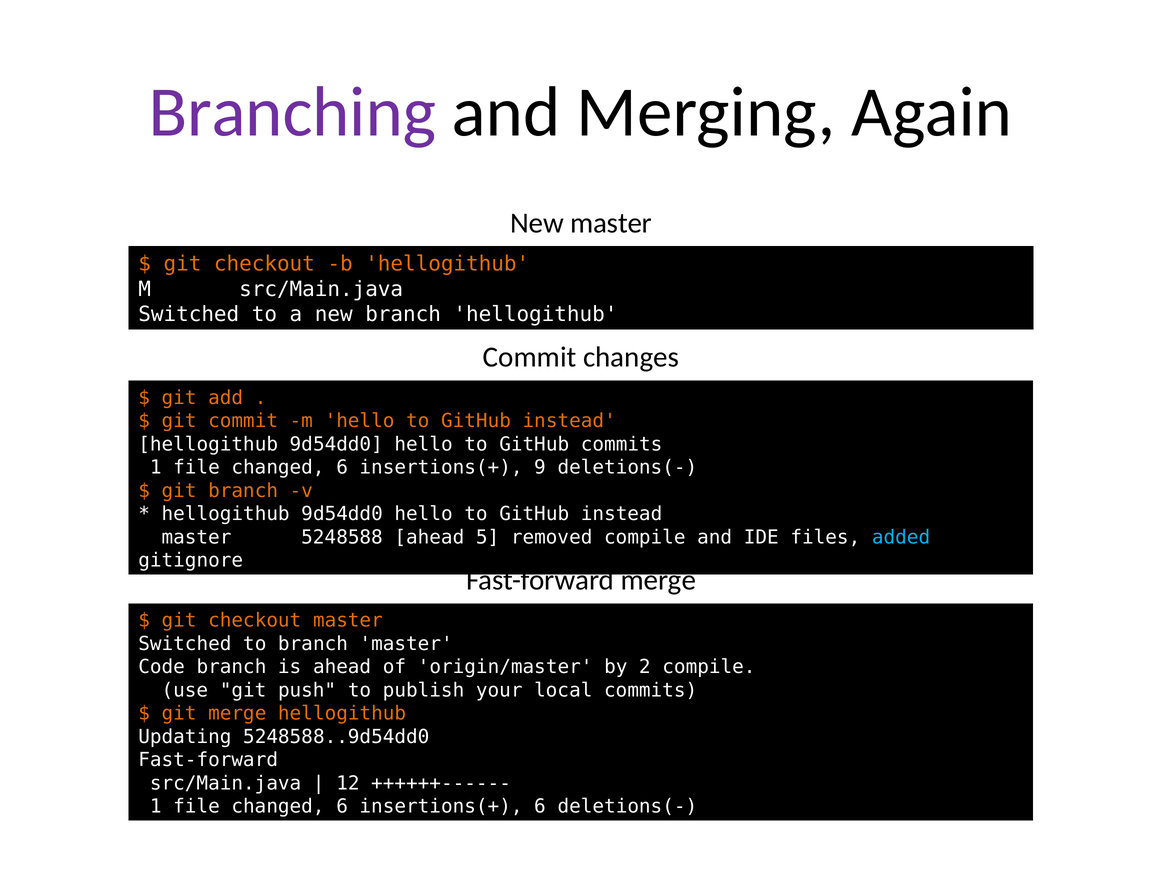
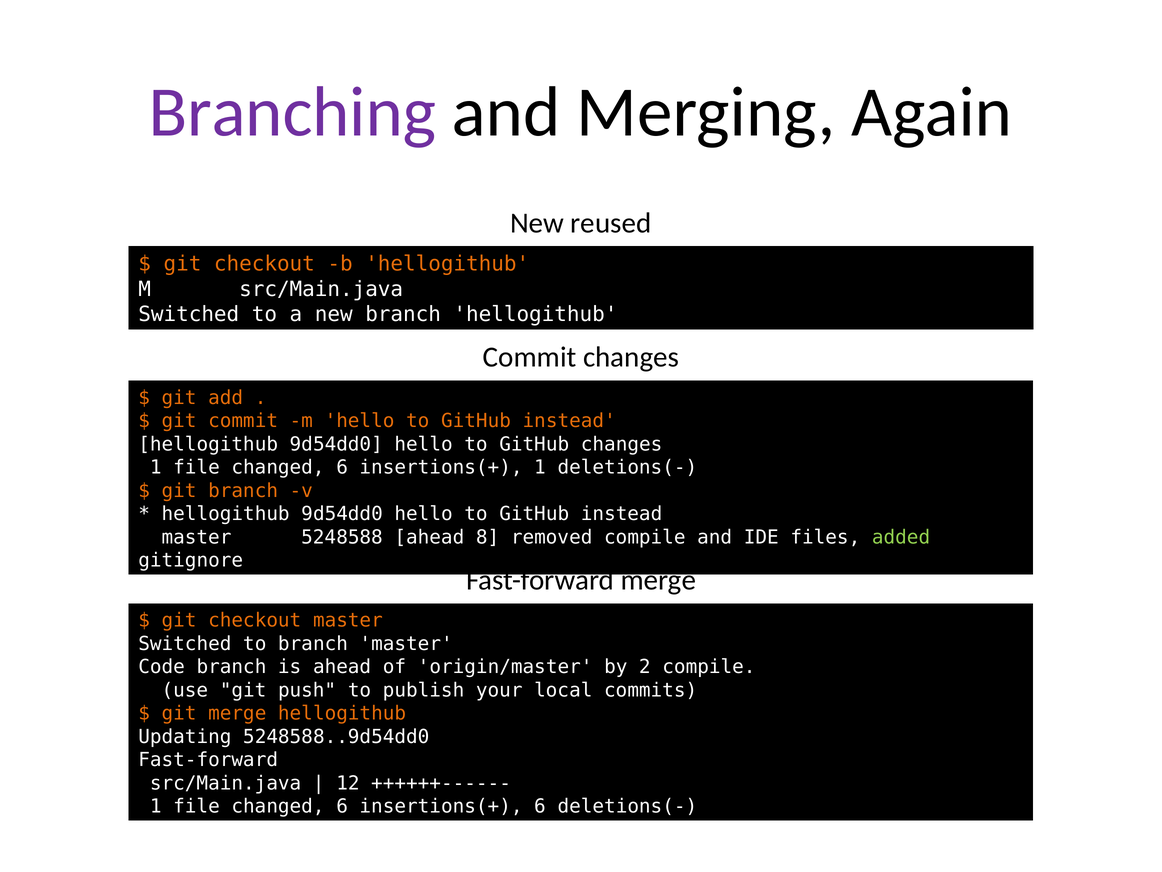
New master: master -> reused (611, 223)
GitHub commits: commits -> changes (622, 444)
insertions(+ 9: 9 -> 1 (540, 467)
5: 5 -> 8 (488, 537)
added colour: light blue -> light green (901, 537)
